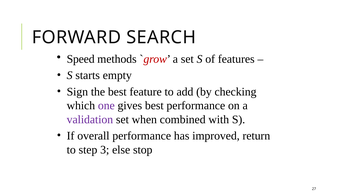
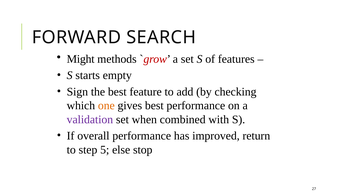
Speed: Speed -> Might (81, 59)
one colour: purple -> orange (106, 105)
3: 3 -> 5 (105, 150)
